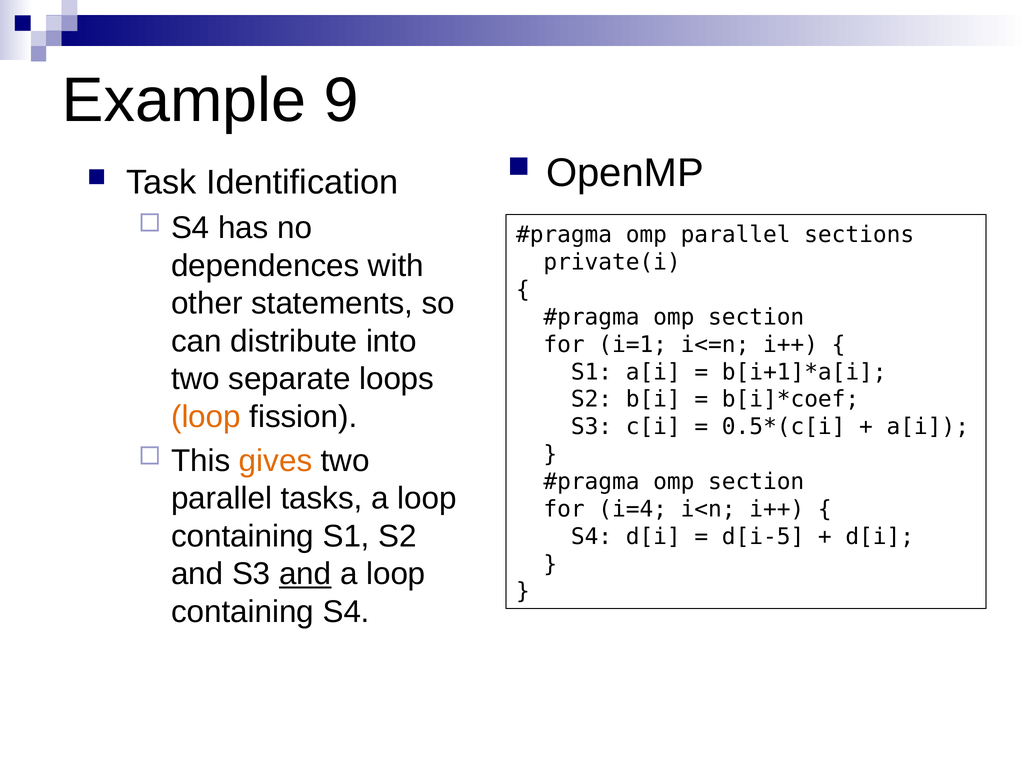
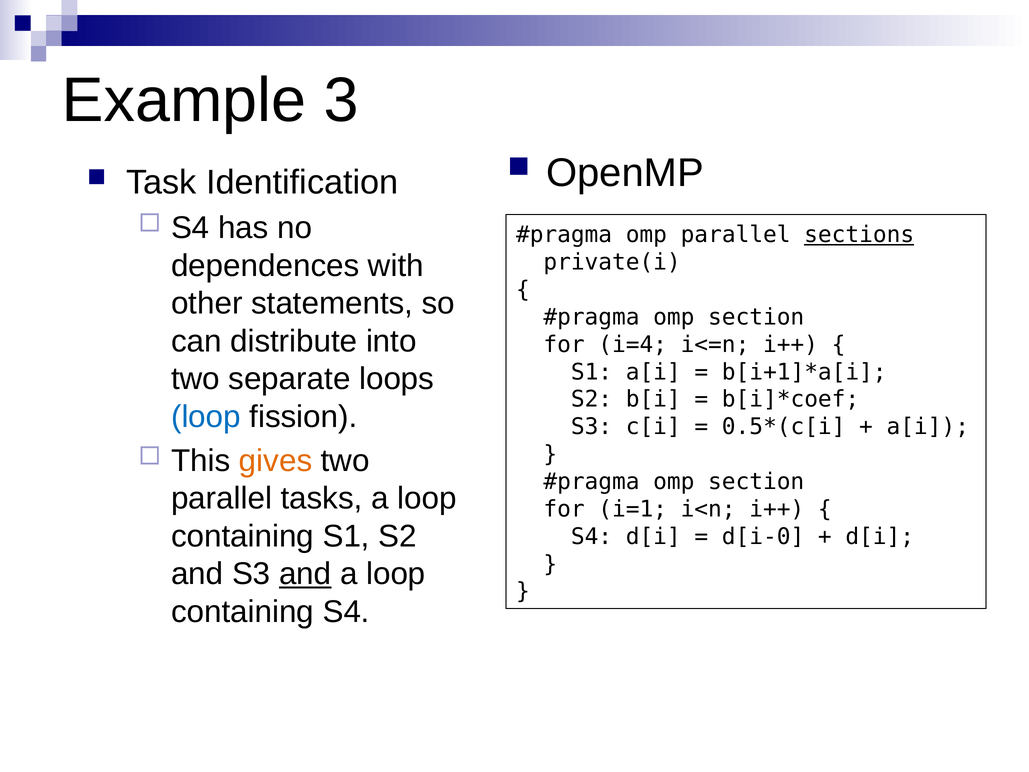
9: 9 -> 3 (341, 100)
sections underline: none -> present (859, 235)
i=1: i=1 -> i=4 (633, 344)
loop colour: orange -> blue (206, 417)
i=4: i=4 -> i=1 (633, 509)
d[i-5: d[i-5 -> d[i-0 (763, 536)
